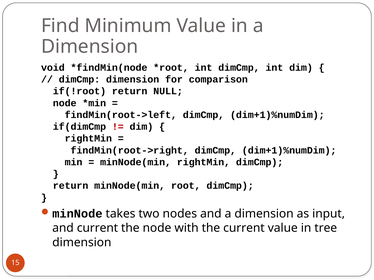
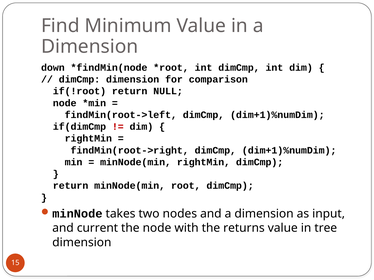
void: void -> down (53, 68)
the current: current -> returns (244, 228)
